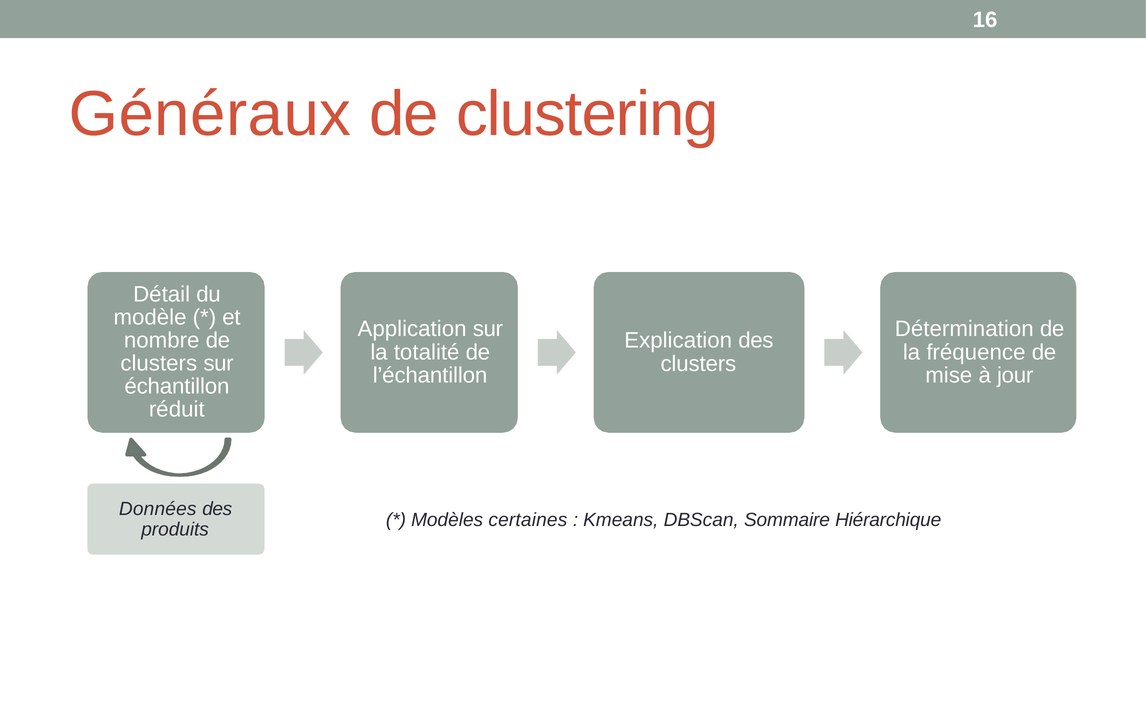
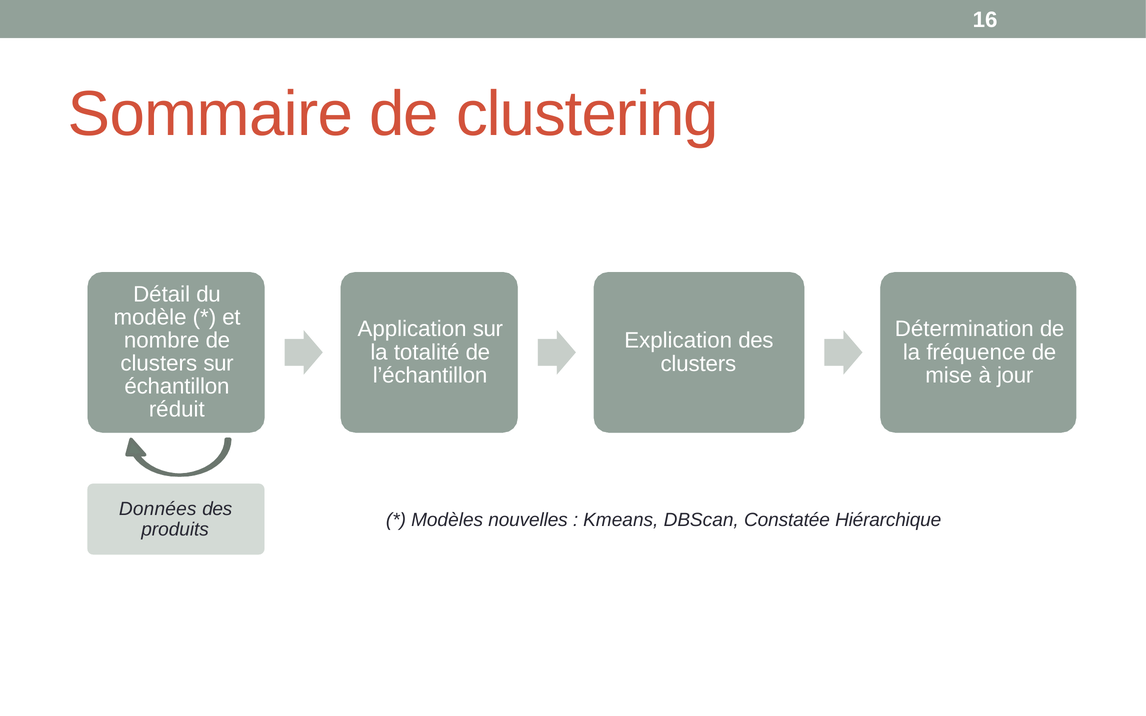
Généraux: Généraux -> Sommaire (211, 114)
certaines: certaines -> nouvelles (528, 520)
Sommaire: Sommaire -> Constatée (787, 520)
